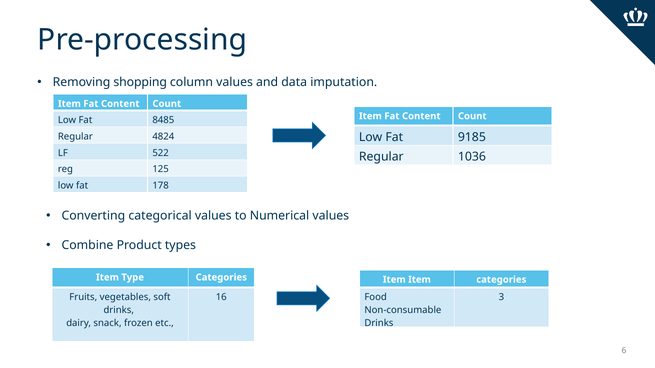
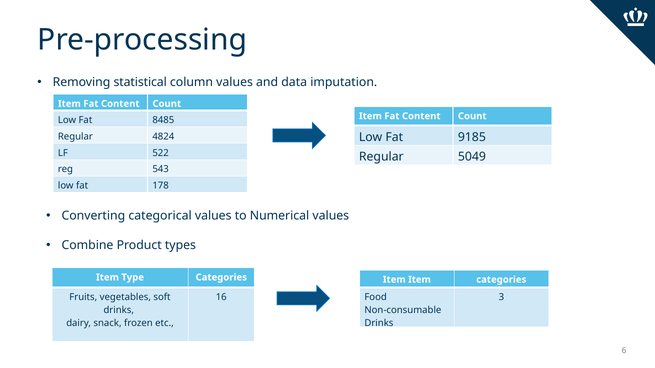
shopping: shopping -> statistical (140, 82)
1036: 1036 -> 5049 (472, 157)
125: 125 -> 543 (161, 169)
